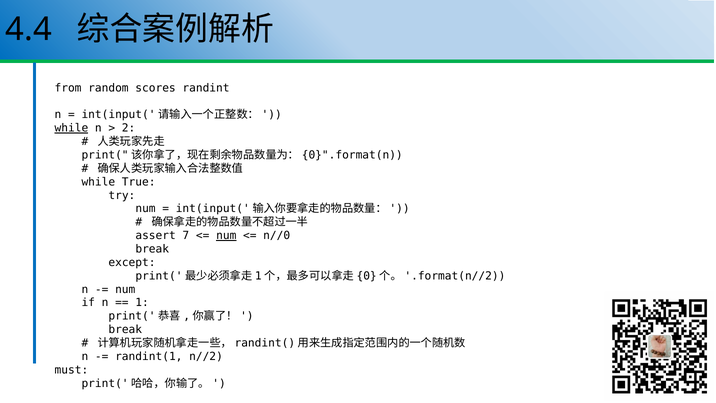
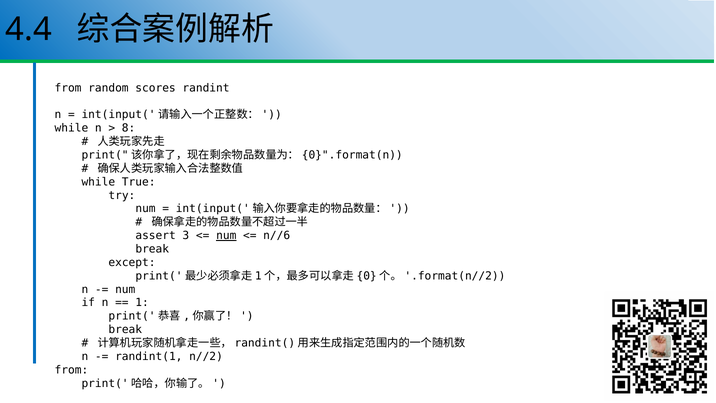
while underline: present -> none (71, 128)
2: 2 -> 8 (129, 128)
7: 7 -> 3 (186, 235)
n//0: n//0 -> n//6 (277, 235)
must: must -> from (71, 370)
